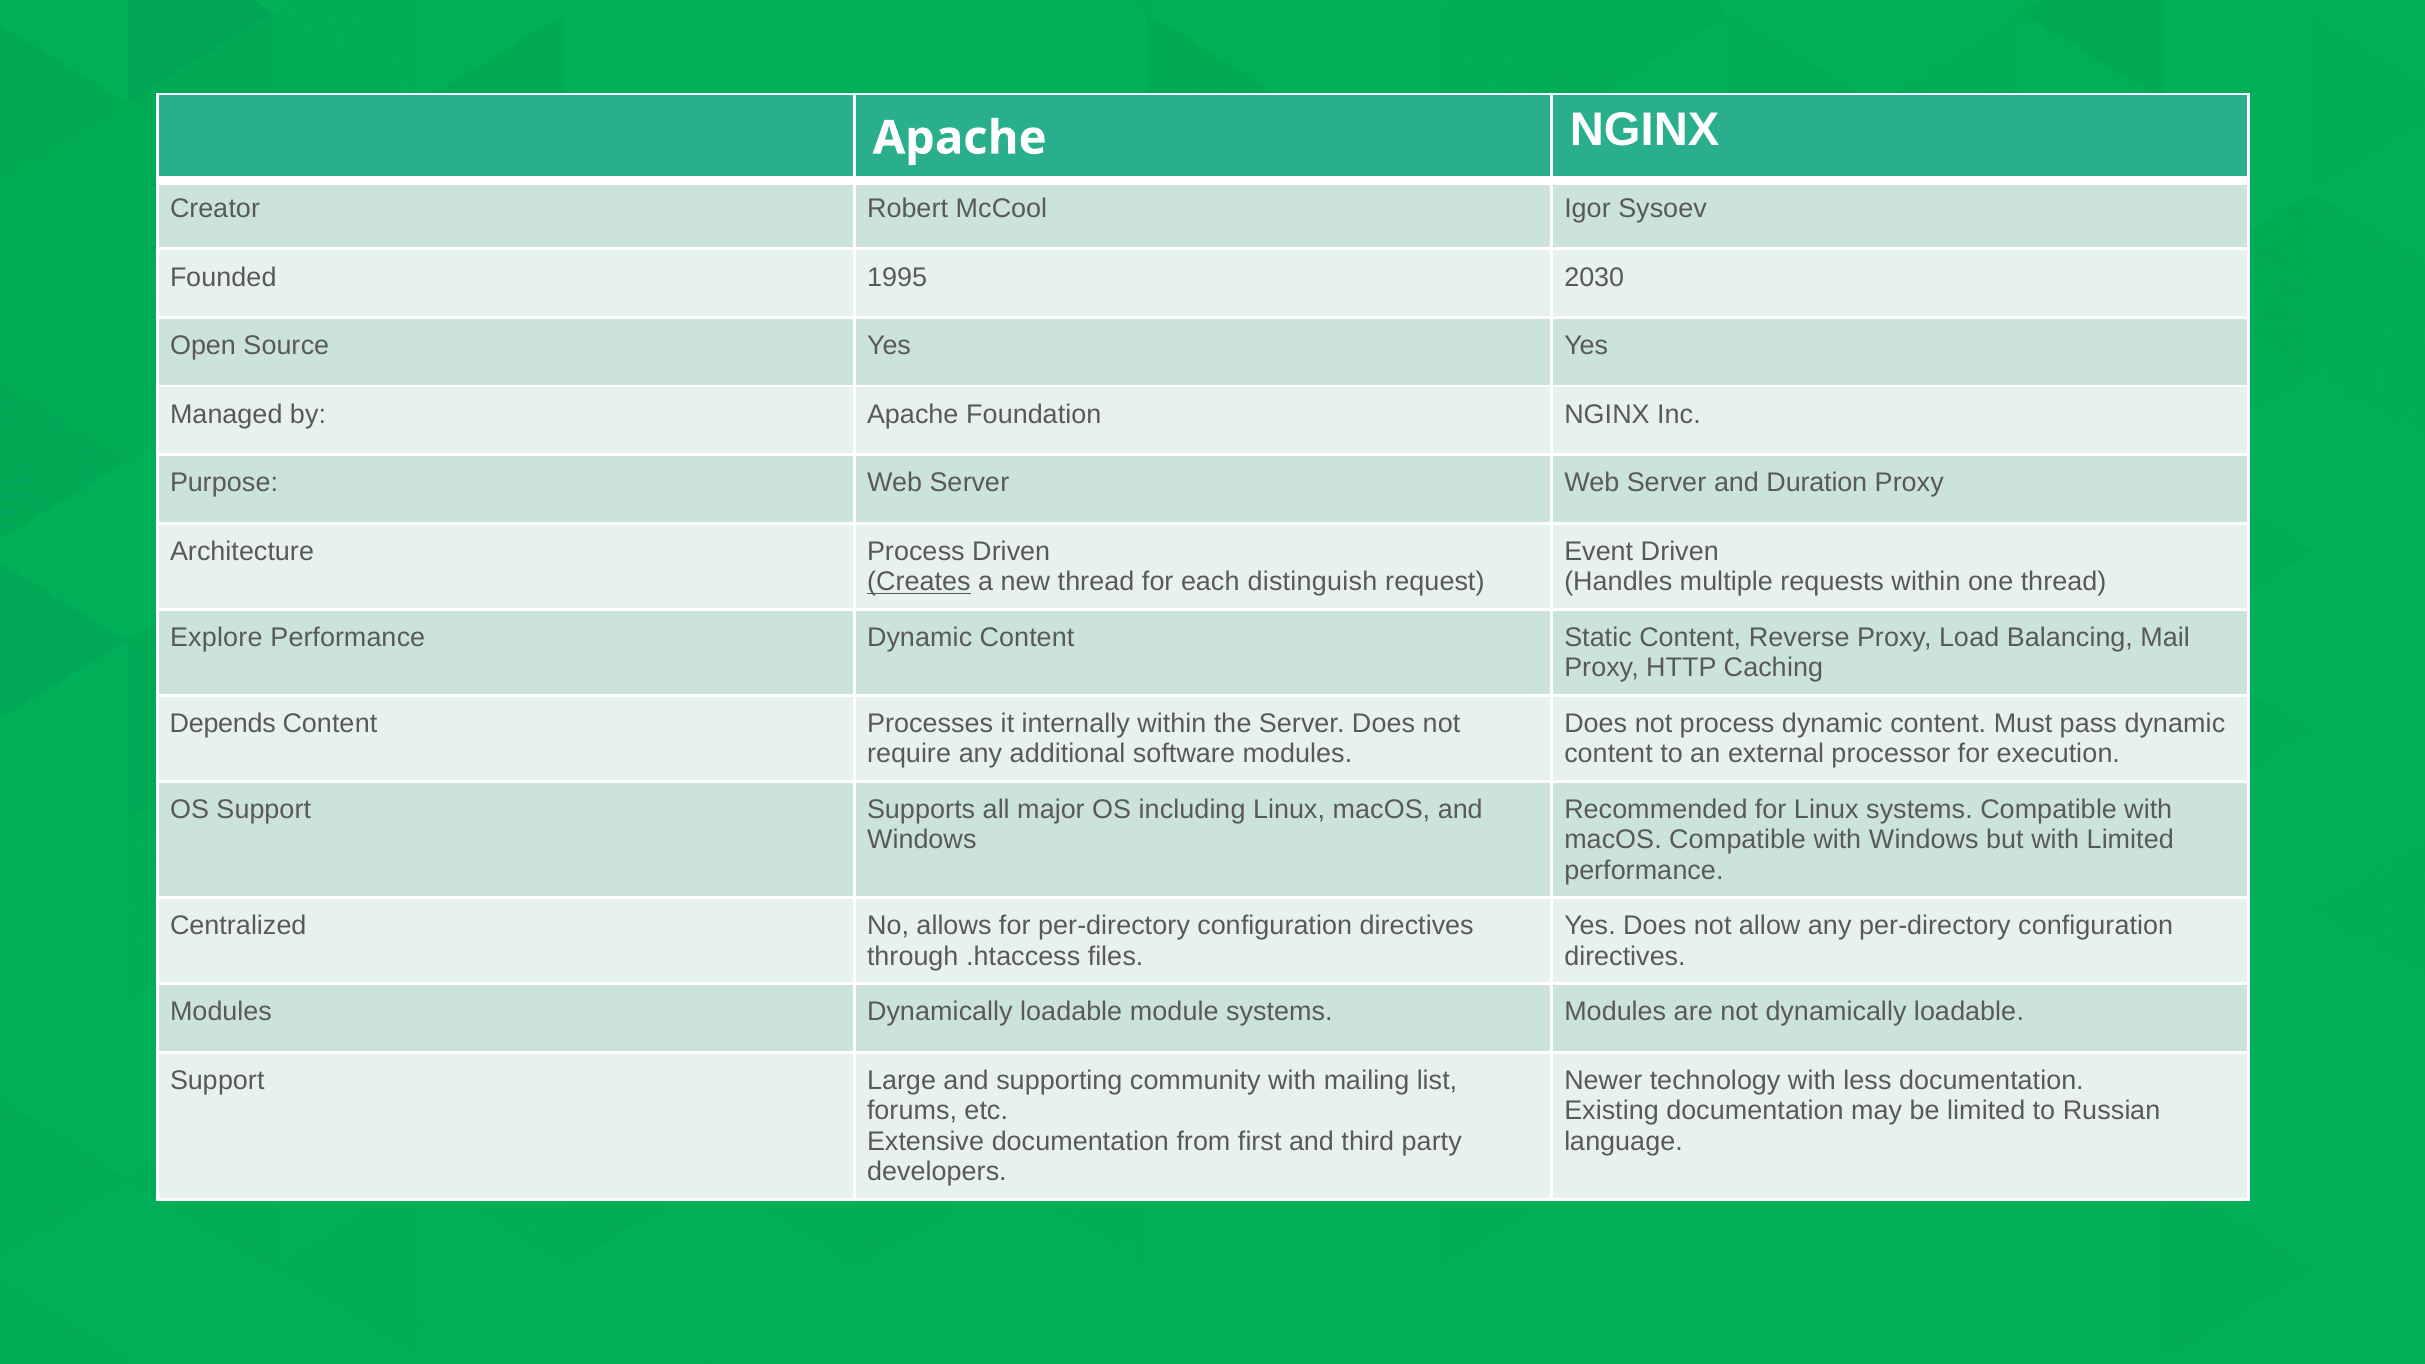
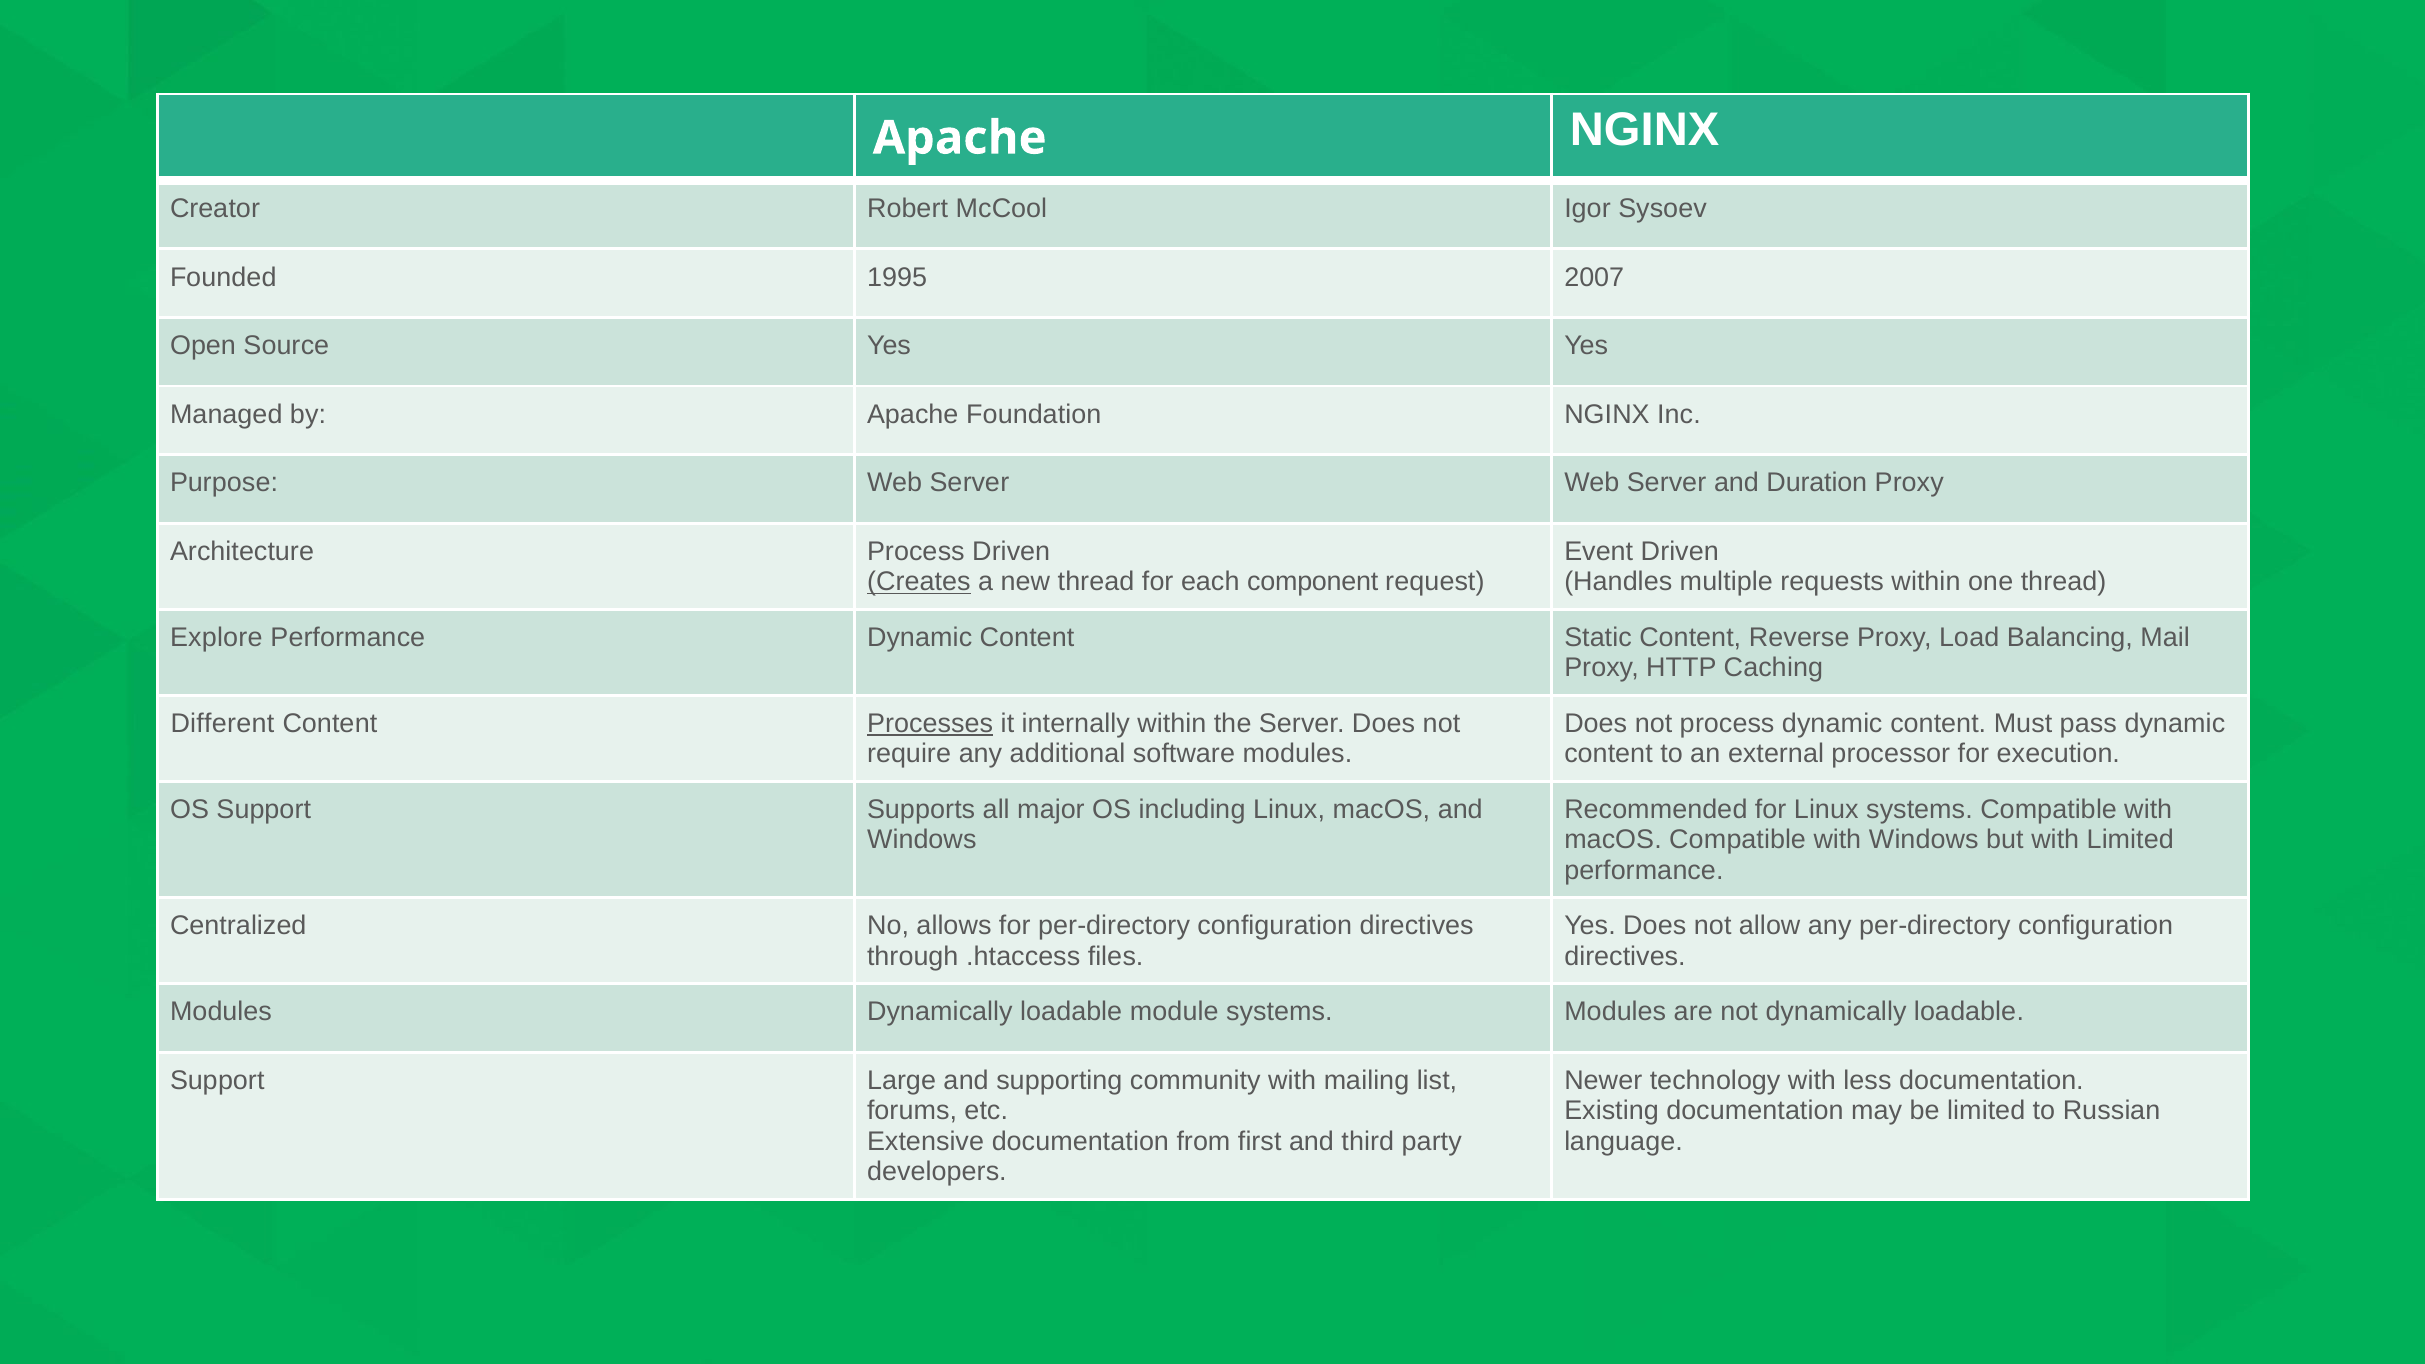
2030: 2030 -> 2007 (1594, 277)
distinguish: distinguish -> component (1313, 582)
Depends: Depends -> Different (222, 724)
Processes underline: none -> present (930, 724)
